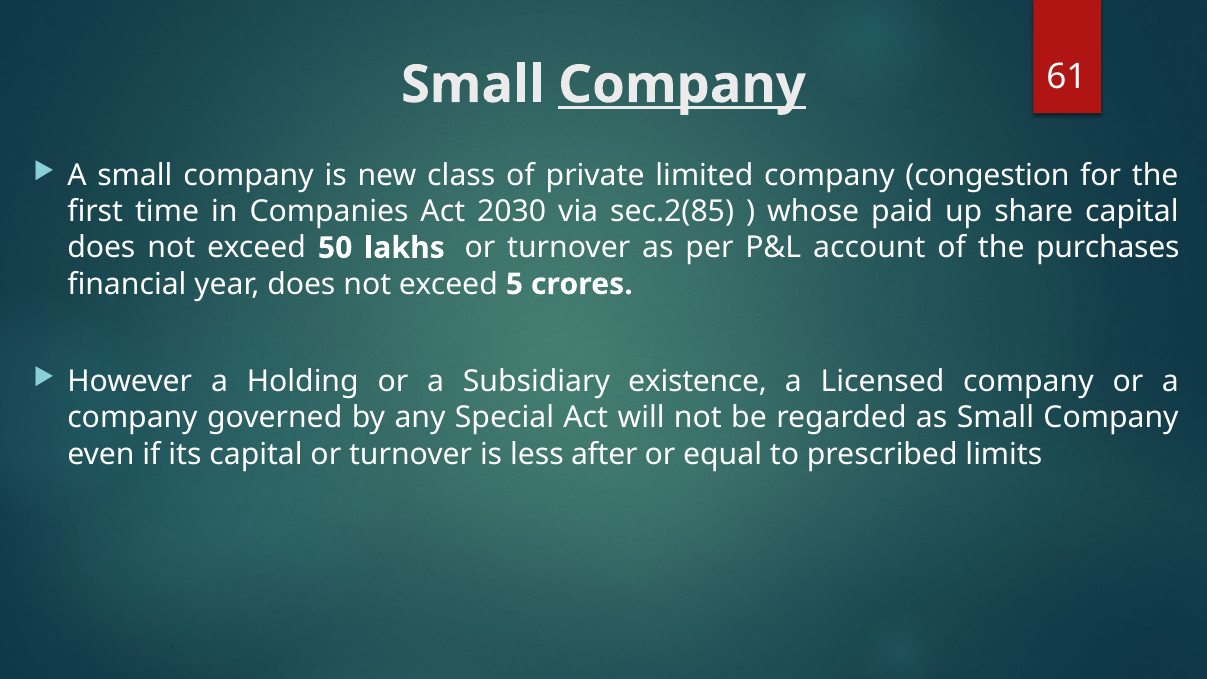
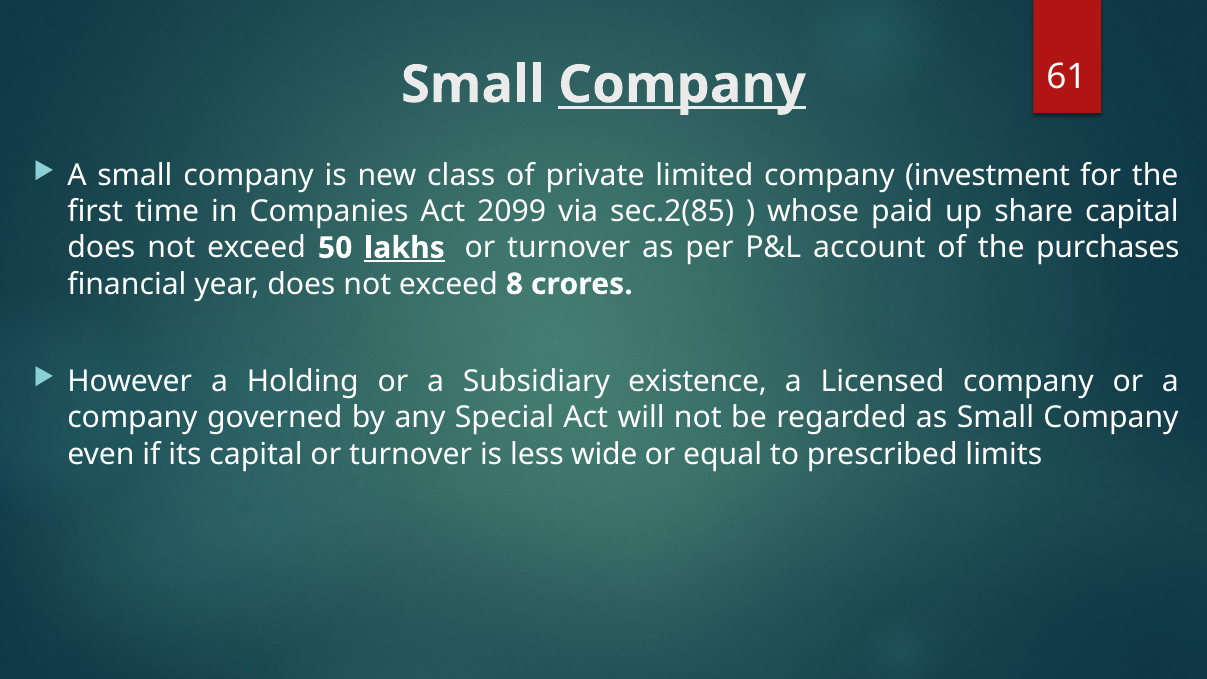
congestion: congestion -> investment (988, 175)
2030: 2030 -> 2099 (512, 212)
lakhs underline: none -> present (405, 248)
5: 5 -> 8 (514, 284)
after: after -> wide (604, 454)
